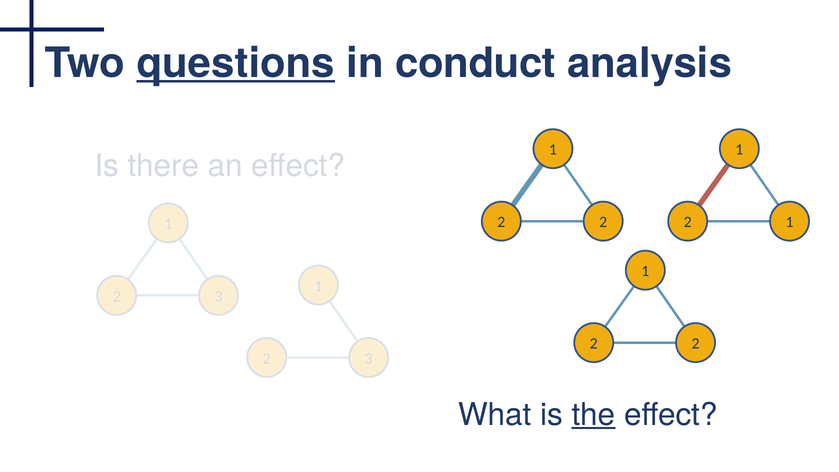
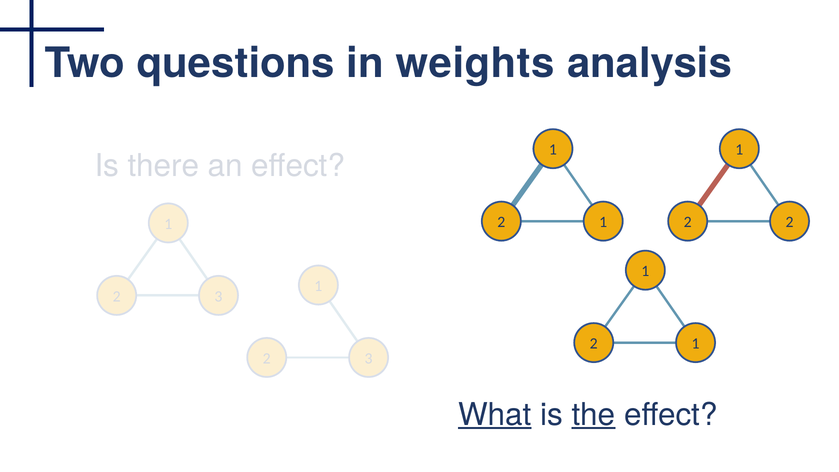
questions underline: present -> none (236, 63)
conduct: conduct -> weights (475, 63)
2: 2 -> 1 (603, 222)
1: 1 -> 2 (790, 222)
2: 2 -> 1 (696, 344)
What underline: none -> present (495, 415)
